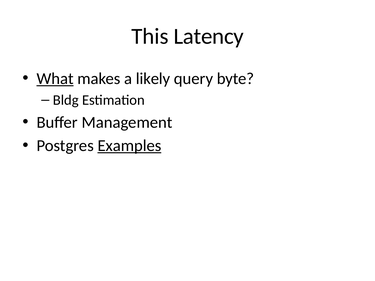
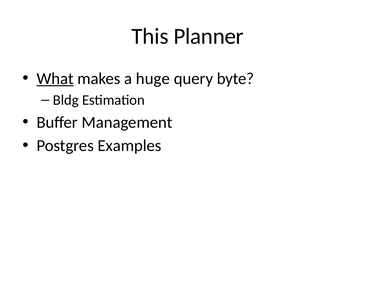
Latency: Latency -> Planner (209, 36)
likely: likely -> huge (153, 79)
Examples underline: present -> none (129, 146)
